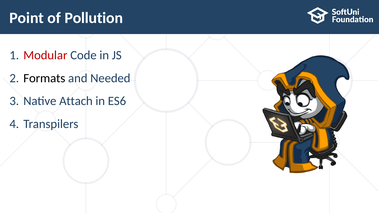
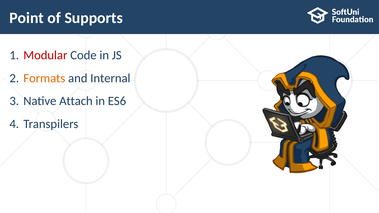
Pollution: Pollution -> Supports (94, 18)
Formats colour: black -> orange (44, 78)
Needed: Needed -> Internal (110, 78)
